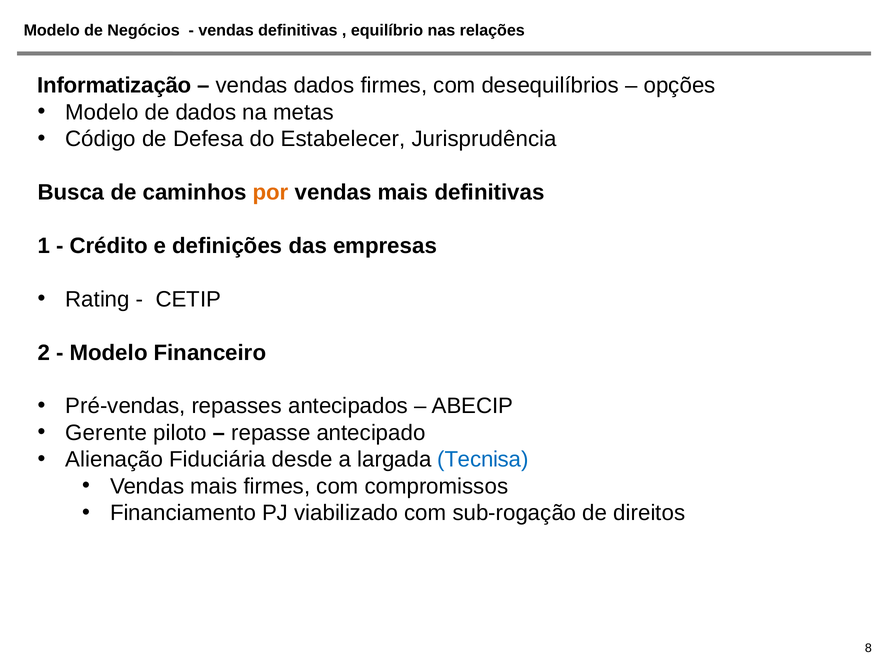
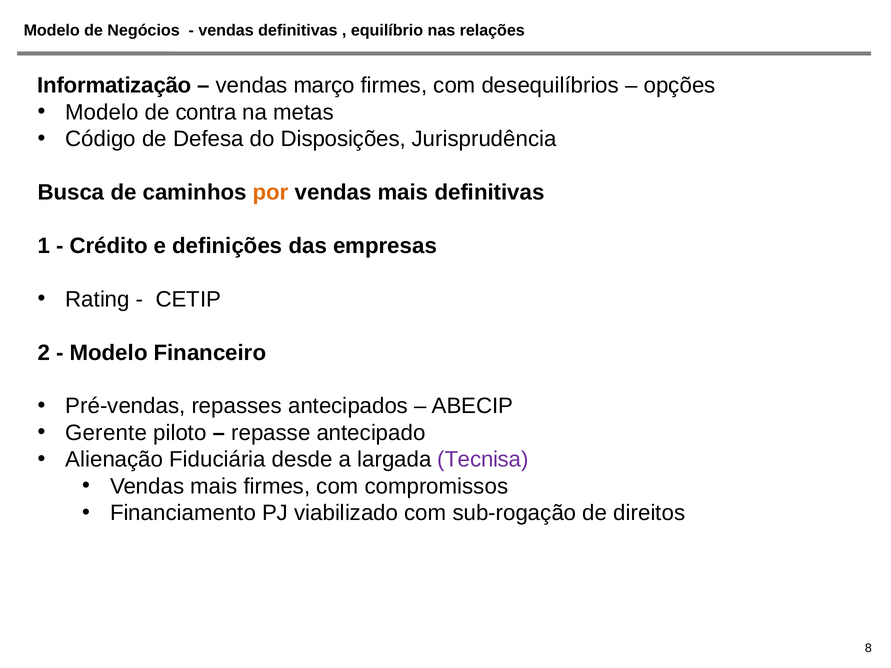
vendas dados: dados -> março (324, 86)
de dados: dados -> contra (206, 112)
Estabelecer: Estabelecer -> Disposições (343, 139)
Tecnisa colour: blue -> purple (483, 460)
